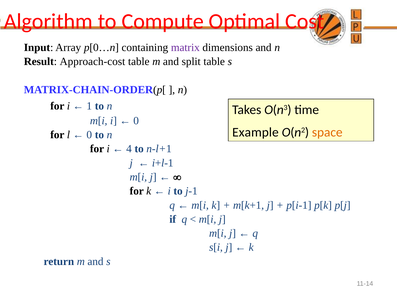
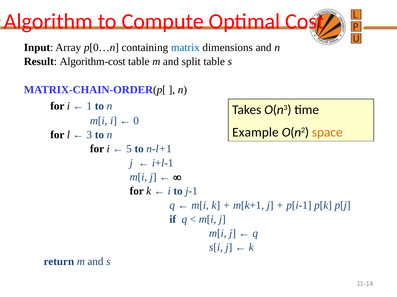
matrix colour: purple -> blue (185, 48)
Approach-cost: Approach-cost -> Algorithm-cost (93, 62)
0: 0 -> 3 (89, 135)
4: 4 -> 5 (129, 149)
